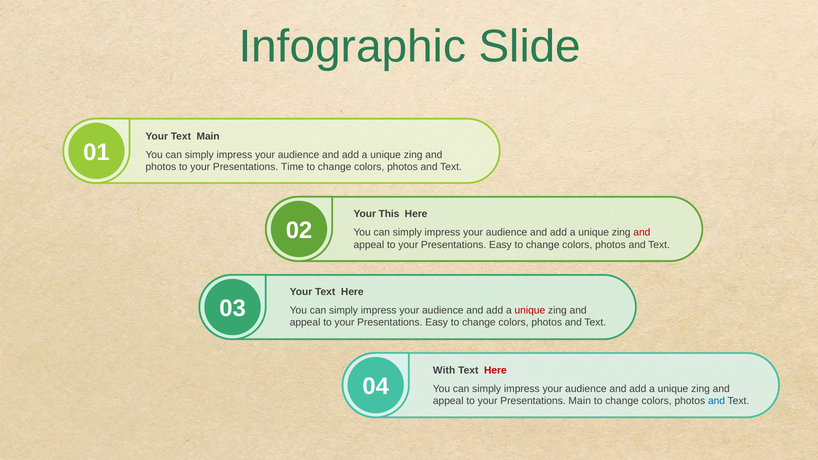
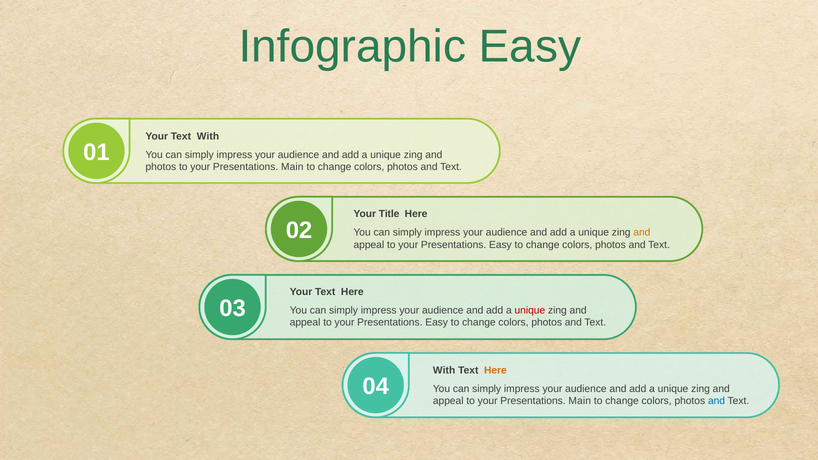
Infographic Slide: Slide -> Easy (530, 47)
Your Text Main: Main -> With (208, 136)
Time: Time -> Main (292, 167)
This: This -> Title (389, 214)
and colour: red -> orange (642, 233)
Here colour: red -> orange (495, 370)
